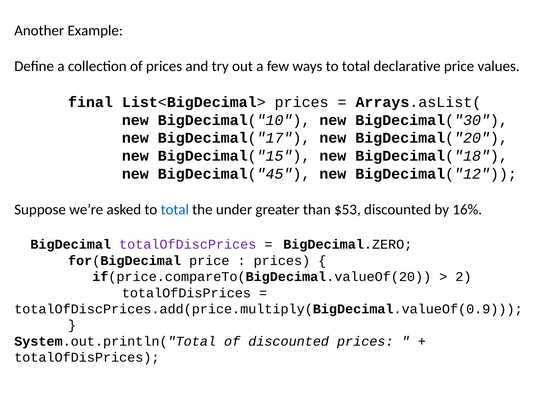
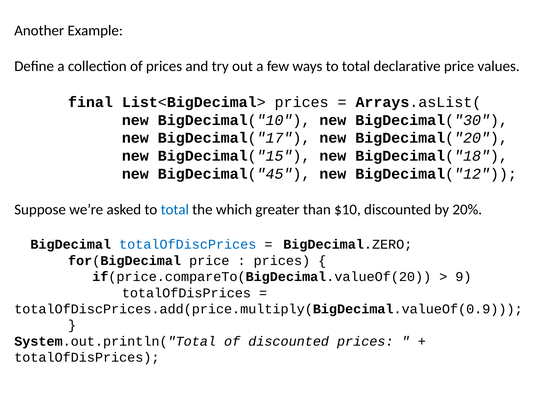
under: under -> which (234, 210)
$53: $53 -> $10 (347, 210)
16%: 16% -> 20% (467, 210)
totalOfDiscPrices colour: purple -> blue (188, 245)
2: 2 -> 9 (463, 277)
